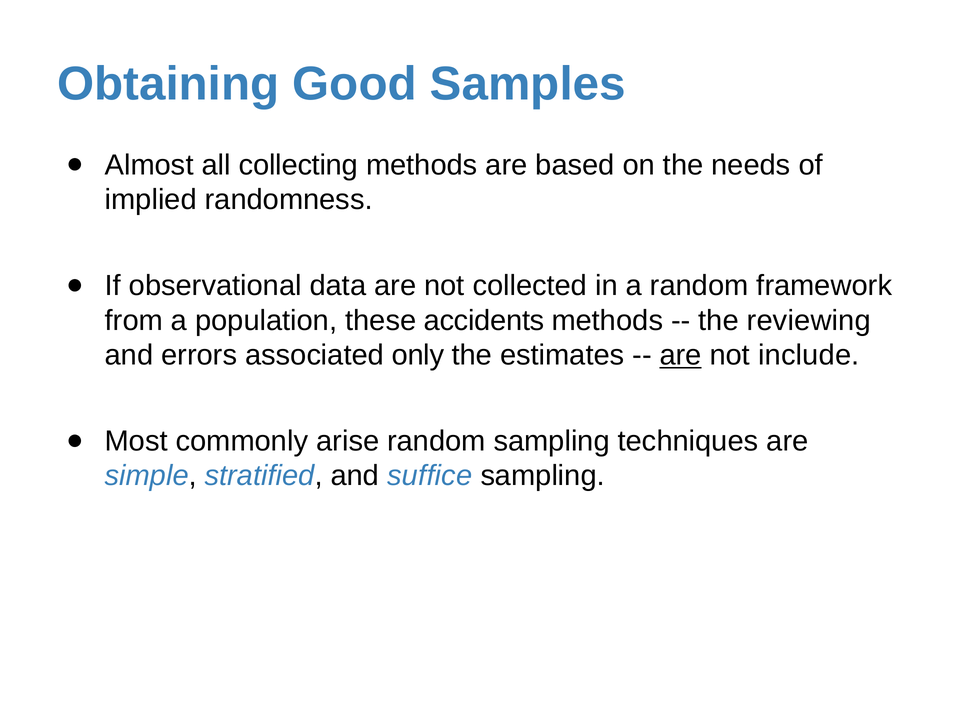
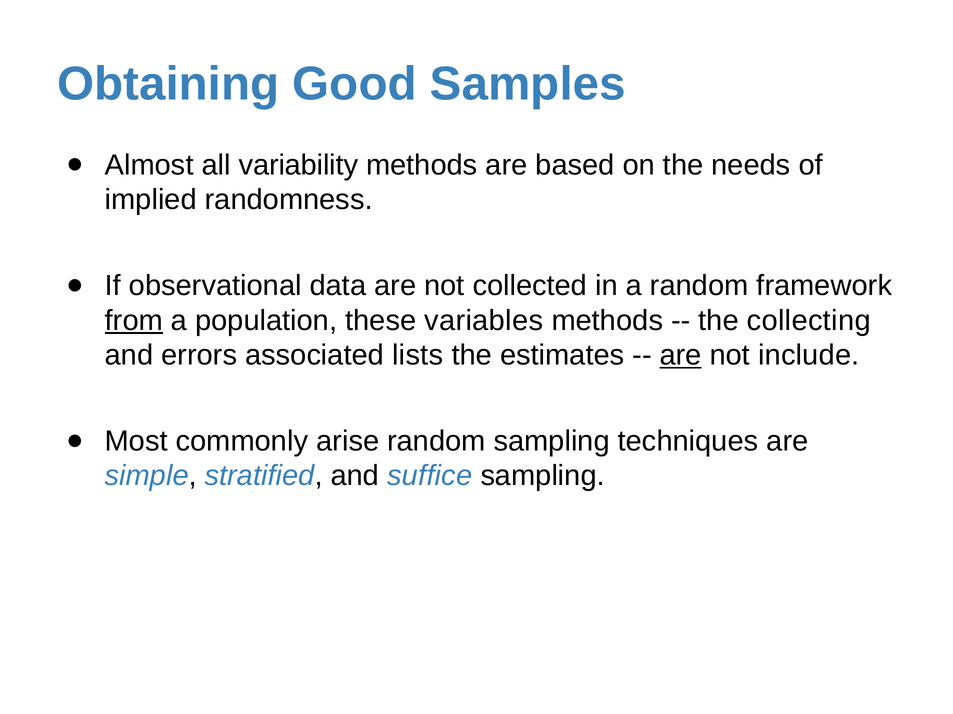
collecting: collecting -> variability (298, 165)
from underline: none -> present (134, 321)
accidents: accidents -> variables (484, 321)
reviewing: reviewing -> collecting (809, 321)
only: only -> lists (418, 356)
